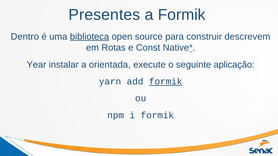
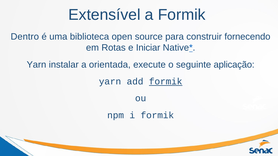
Presentes: Presentes -> Extensível (104, 15)
biblioteca underline: present -> none (90, 37)
descrevem: descrevem -> fornecendo (247, 37)
Const: Const -> Iniciar (148, 48)
Year: Year -> Yarn (36, 65)
